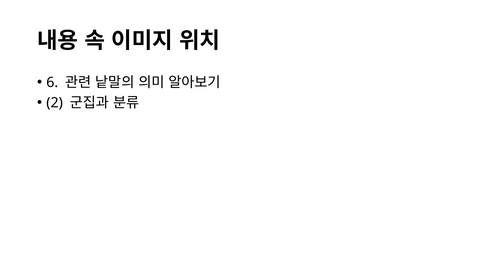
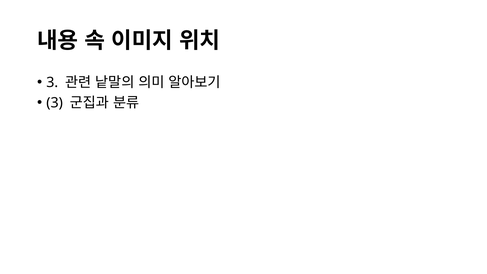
6: 6 -> 3 (52, 82)
2: 2 -> 3 (55, 103)
